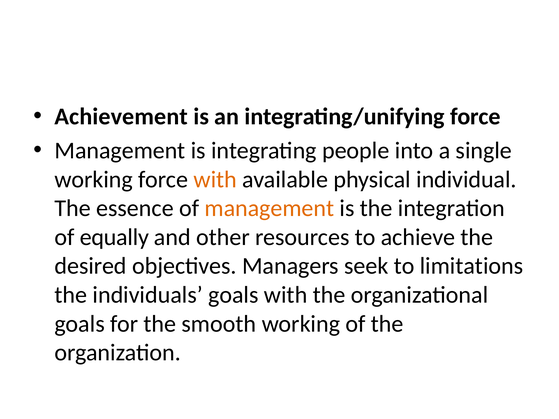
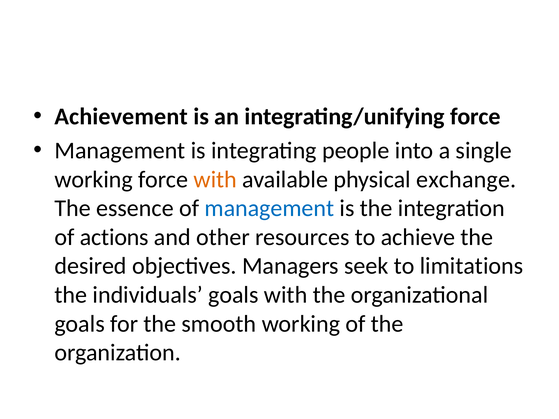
individual: individual -> exchange (466, 180)
management colour: orange -> blue (269, 208)
equally: equally -> actions (114, 237)
